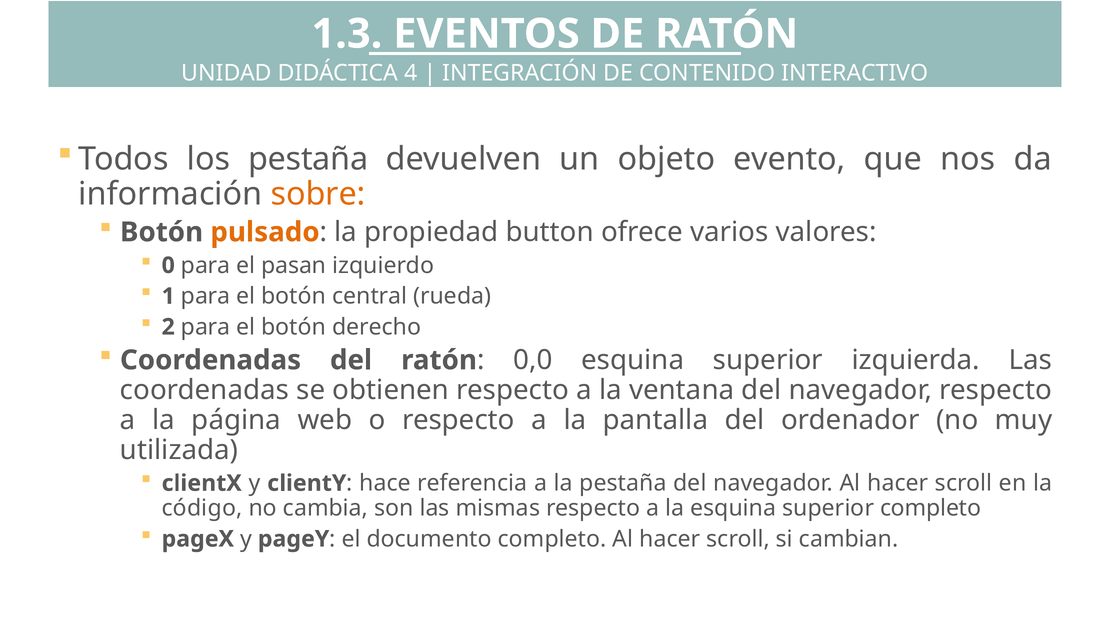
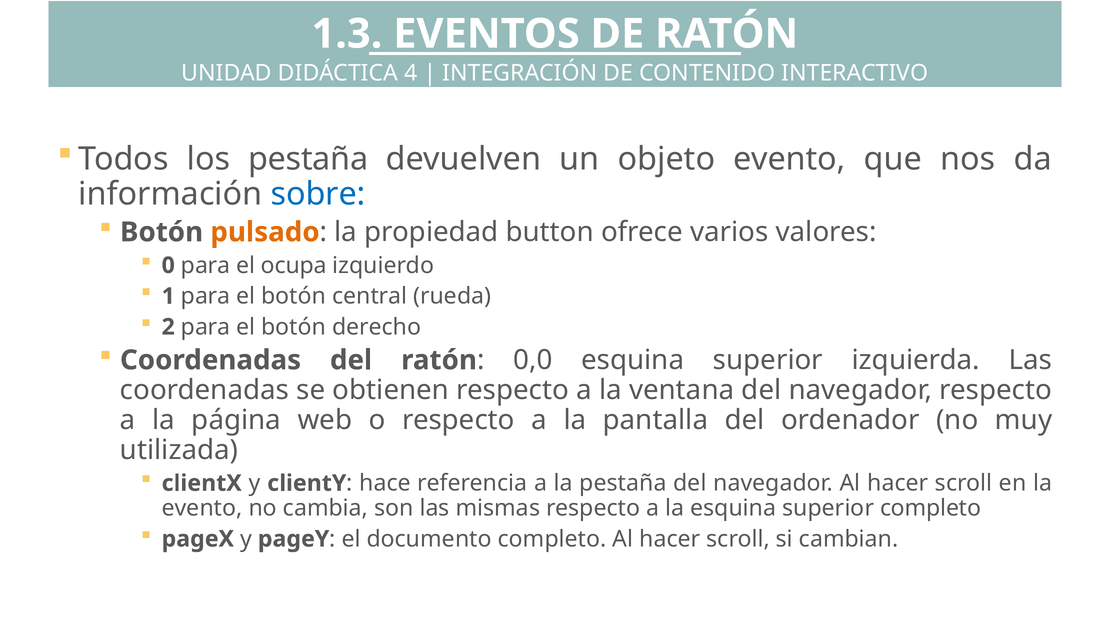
sobre colour: orange -> blue (318, 194)
pasan: pasan -> ocupa (294, 266)
código: código -> evento (202, 509)
